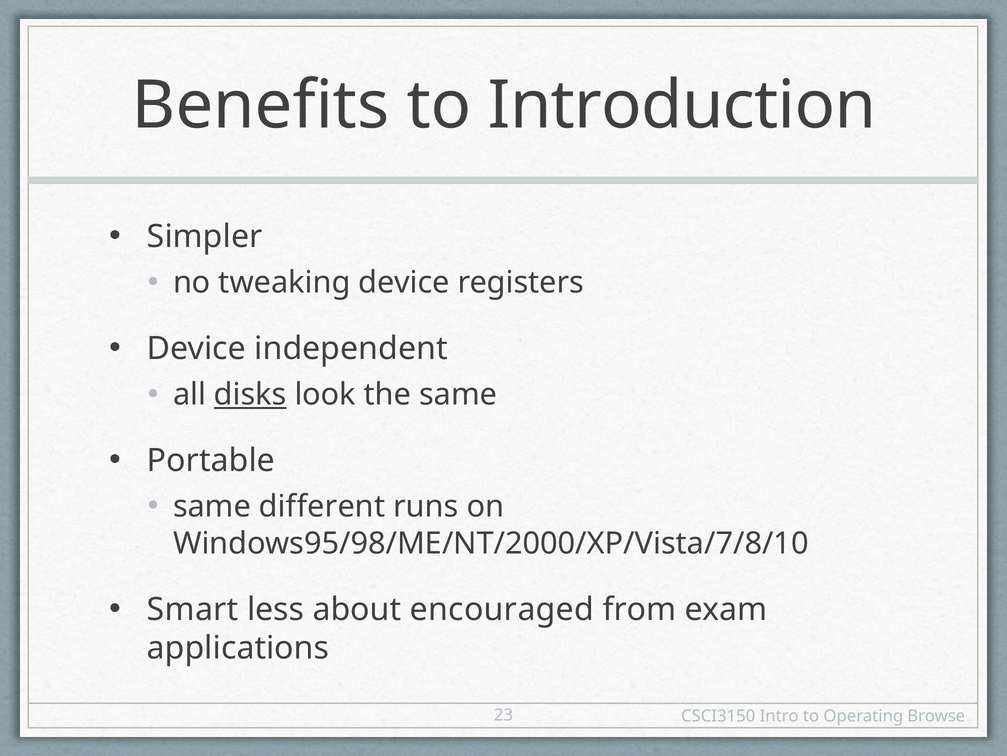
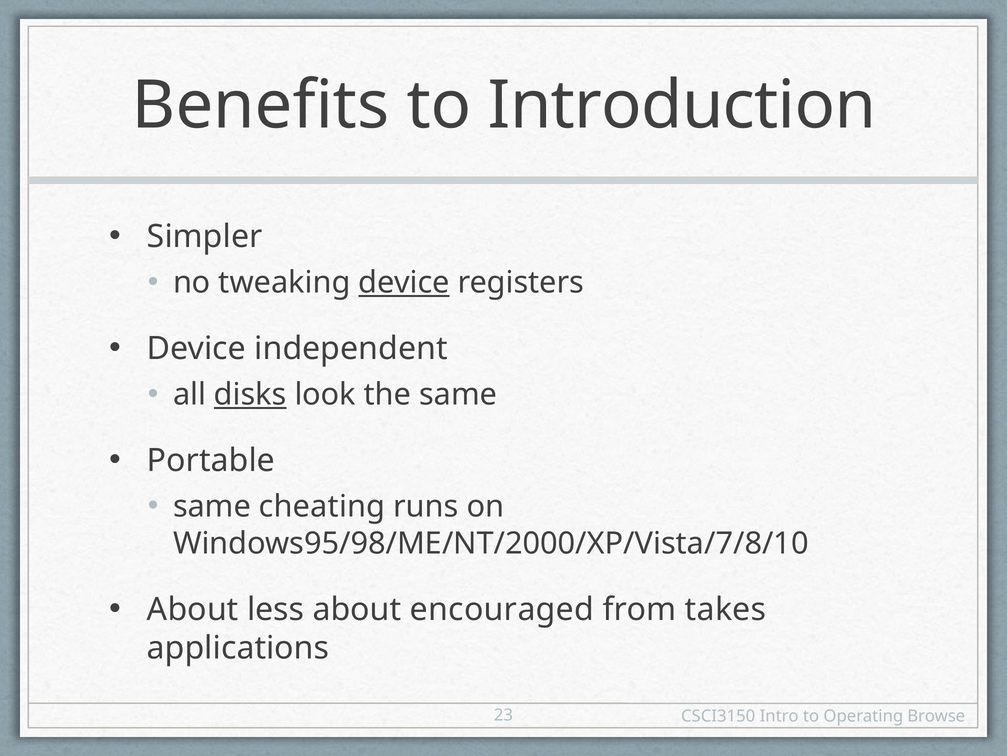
device underline: none -> present (404, 282)
different: different -> cheating (322, 506)
Smart: Smart -> About (193, 609)
exam: exam -> takes (726, 609)
